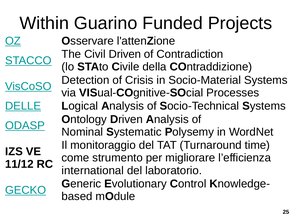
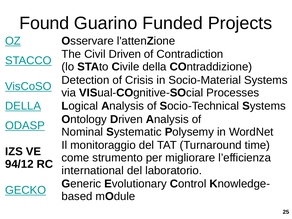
Within: Within -> Found (44, 23)
DELLE: DELLE -> DELLA (23, 106)
11/12: 11/12 -> 94/12 (19, 164)
